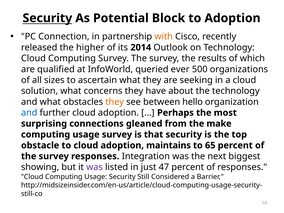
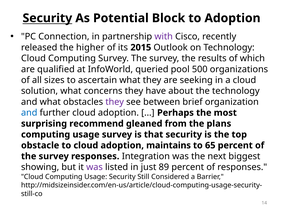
with colour: orange -> purple (164, 37)
2014: 2014 -> 2015 (141, 47)
ever: ever -> pool (180, 69)
they colour: orange -> purple (115, 102)
hello: hello -> brief (193, 102)
connections: connections -> recommend (96, 124)
make: make -> plans (219, 124)
47: 47 -> 89 (164, 167)
